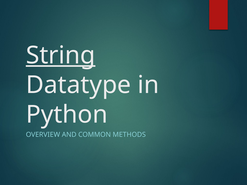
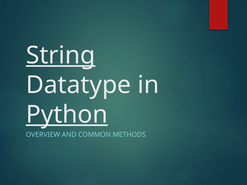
Python underline: none -> present (67, 115)
